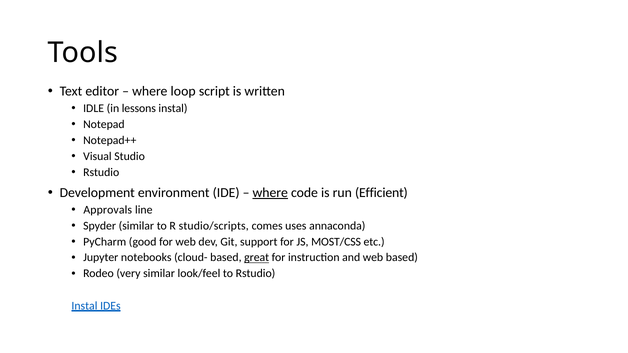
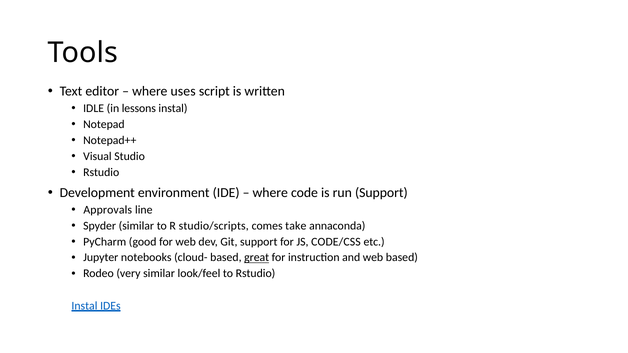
loop: loop -> uses (183, 91)
where underline: present -> none (270, 193)
run Efficient: Efficient -> Support (381, 193)
uses: uses -> take (296, 226)
MOST/CSS: MOST/CSS -> CODE/CSS (336, 242)
